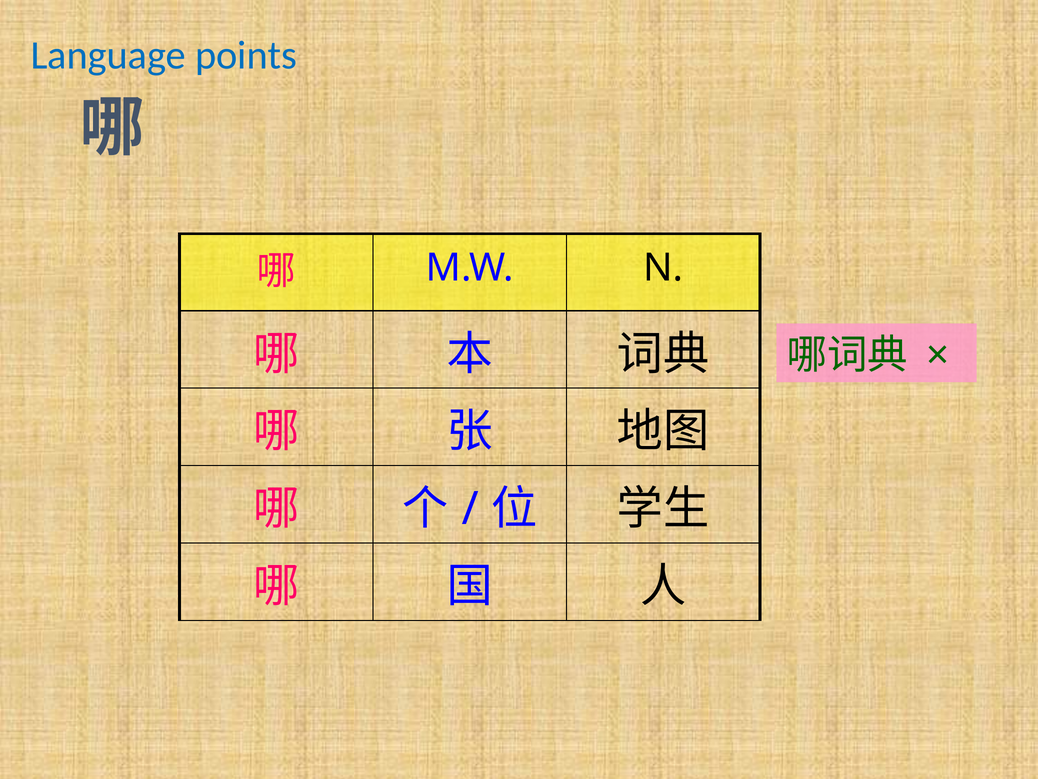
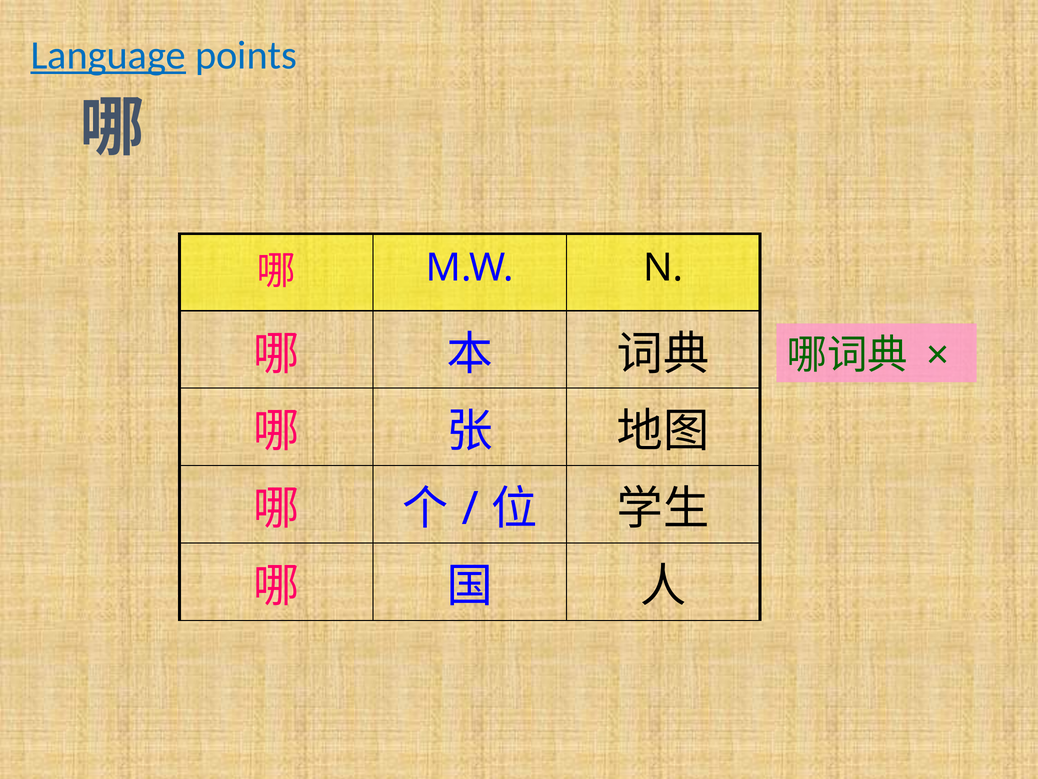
Language underline: none -> present (108, 55)
